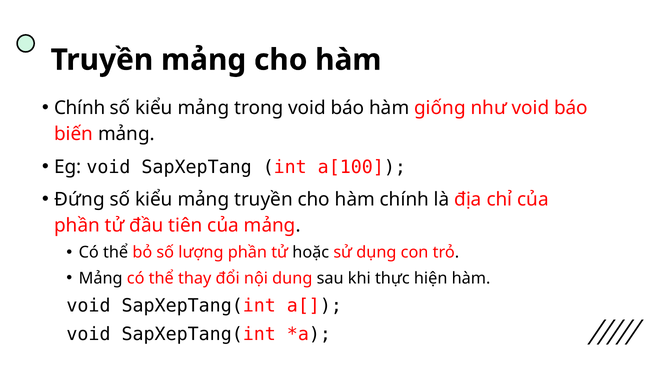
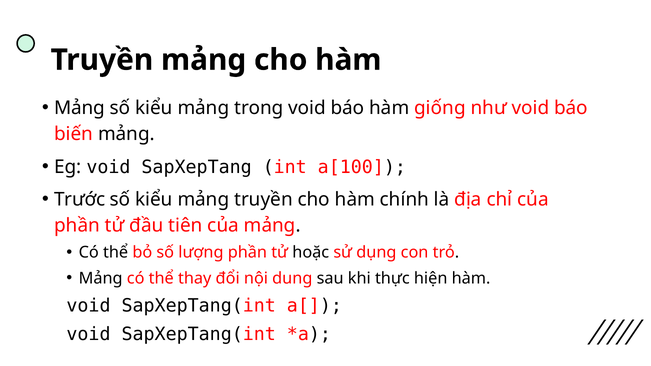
Chính: Chính -> Mảng (80, 108)
Đứng: Đứng -> Trước (80, 200)
